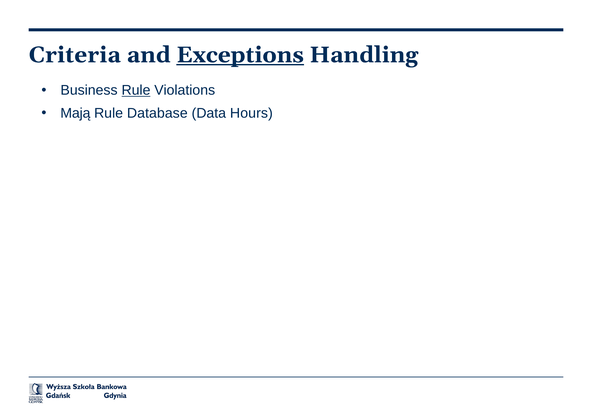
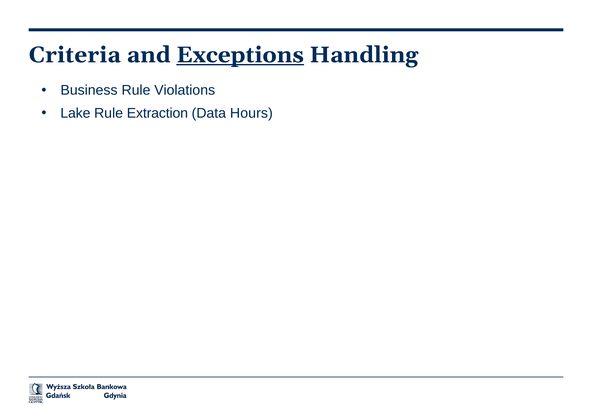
Rule underline: present -> none (136, 90)
Mają: Mają -> Lake (75, 113)
Database: Database -> Extraction (157, 113)
